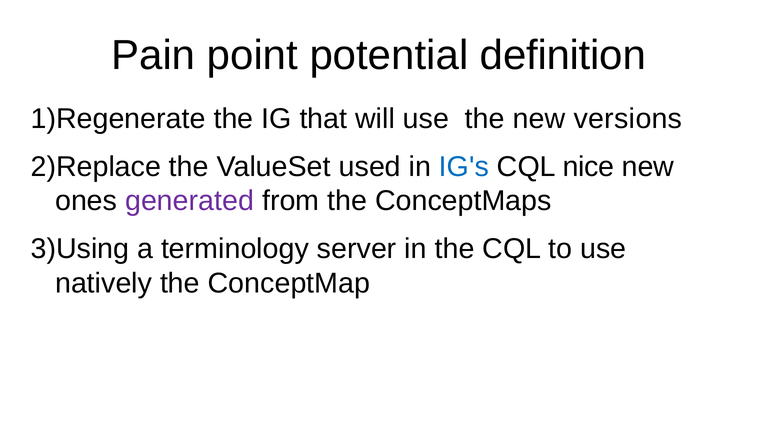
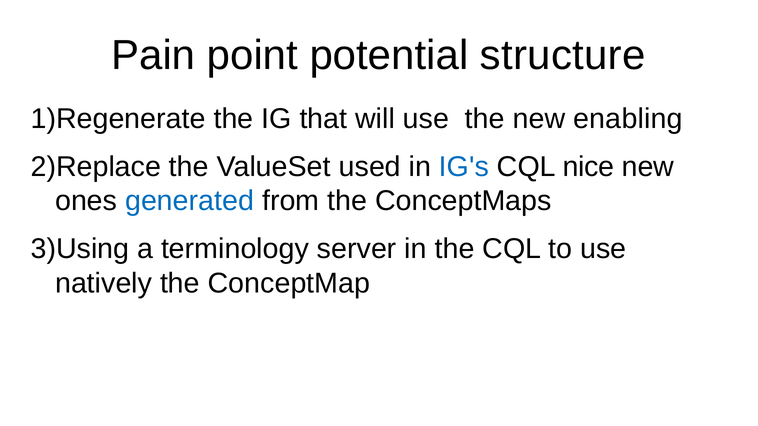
definition: definition -> structure (563, 56)
versions: versions -> enabling (628, 119)
generated colour: purple -> blue (190, 201)
